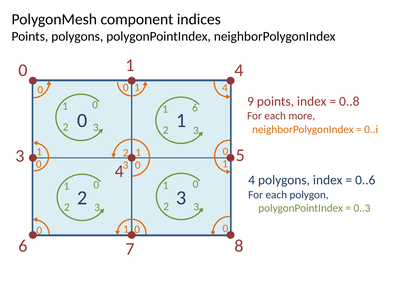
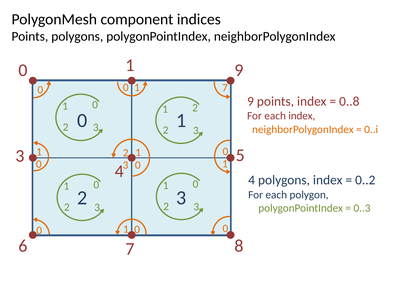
1 4: 4 -> 9 (239, 70)
0 4: 4 -> 7 (225, 88)
6: 6 -> 2 (195, 108)
each more: more -> index (302, 116)
0..6: 0..6 -> 0..2 (365, 180)
